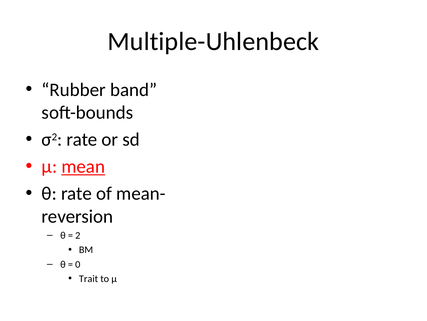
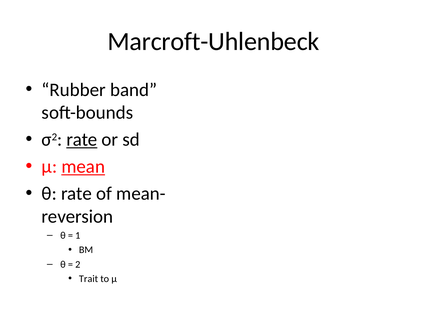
Multiple-Uhlenbeck: Multiple-Uhlenbeck -> Marcroft-Uhlenbeck (213, 41)
rate underline: none -> present (82, 139)
2: 2 -> 1 (78, 235)
0: 0 -> 2 (78, 264)
